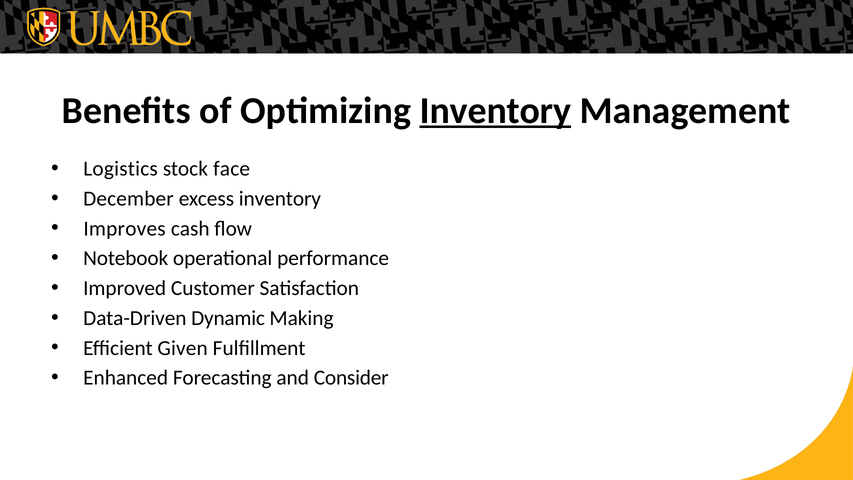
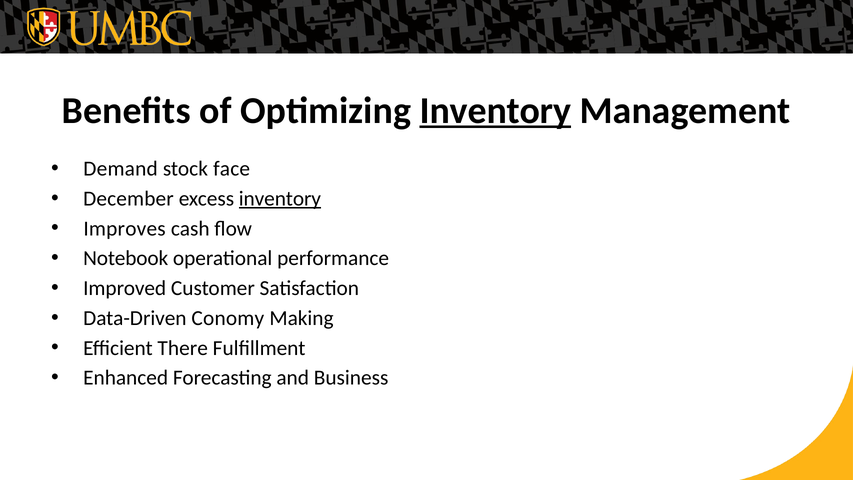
Logistics: Logistics -> Demand (121, 169)
inventory underline: none -> present (280, 199)
Dynamic: Dynamic -> Conomy (228, 318)
Given: Given -> There (183, 348)
Consider: Consider -> Business (351, 378)
